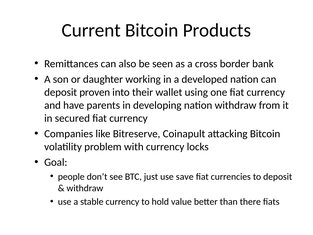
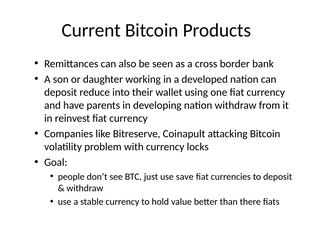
proven: proven -> reduce (95, 92)
secured: secured -> reinvest (72, 118)
